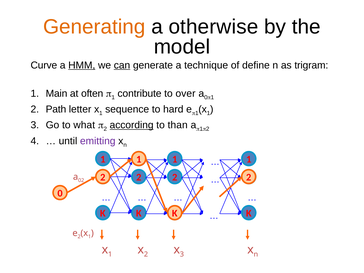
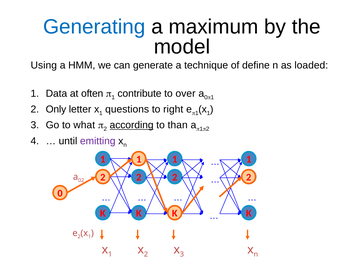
Generating colour: orange -> blue (94, 27)
otherwise: otherwise -> maximum (213, 27)
Curve: Curve -> Using (44, 65)
HMM underline: present -> none (82, 65)
can underline: present -> none (122, 65)
trigram: trigram -> loaded (311, 65)
Main: Main -> Data (56, 93)
Path: Path -> Only (56, 109)
sequence: sequence -> questions (127, 109)
hard: hard -> right (173, 109)
